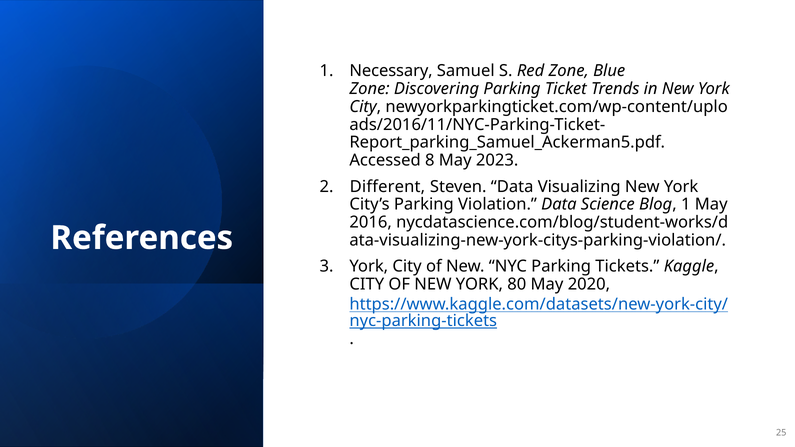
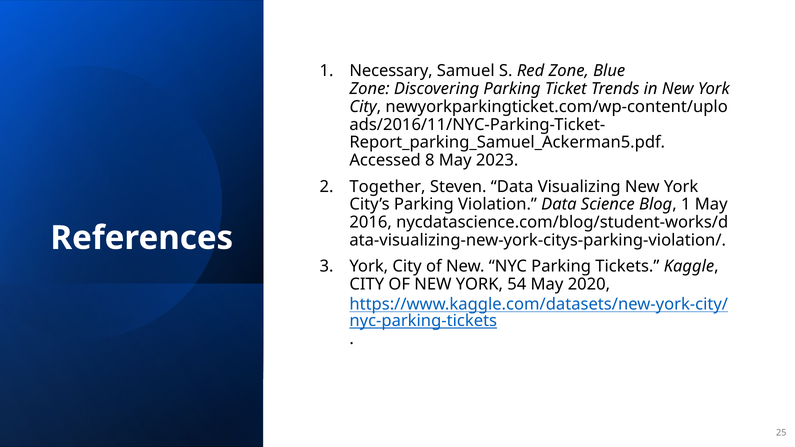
Different: Different -> Together (387, 187)
80: 80 -> 54 (517, 285)
